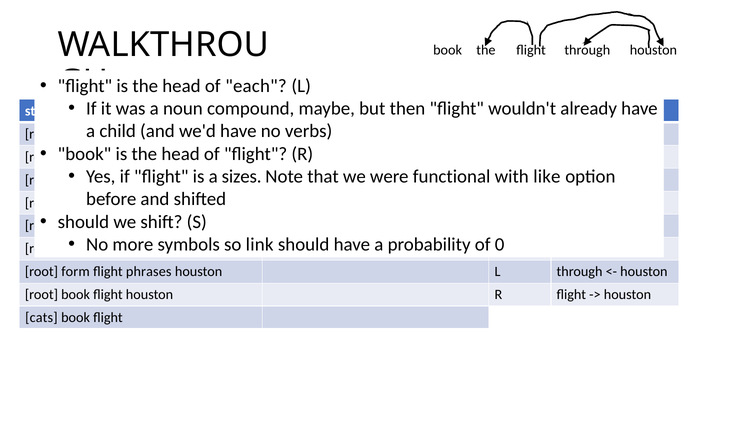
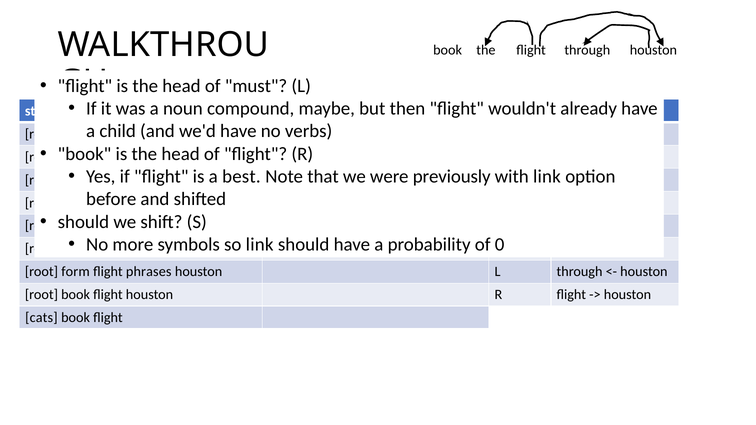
each: each -> must (256, 86)
sizes: sizes -> best (241, 177)
functional: functional -> previously (452, 177)
like: like -> link (547, 177)
